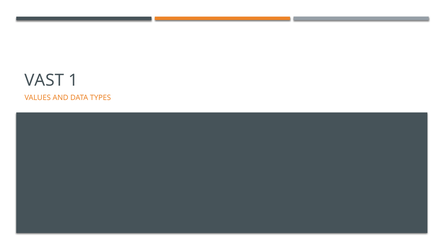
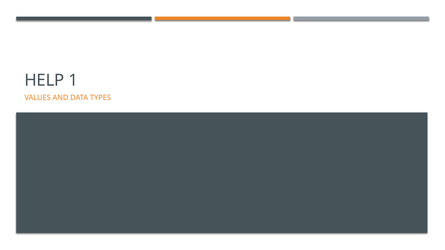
VAST: VAST -> HELP (44, 81)
